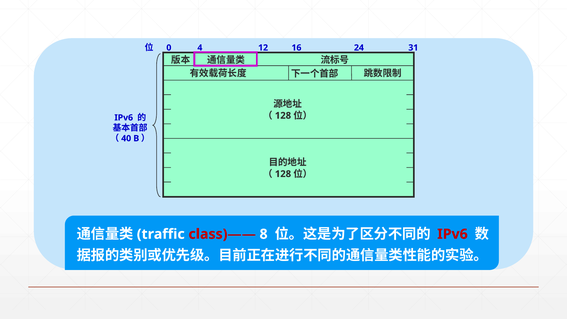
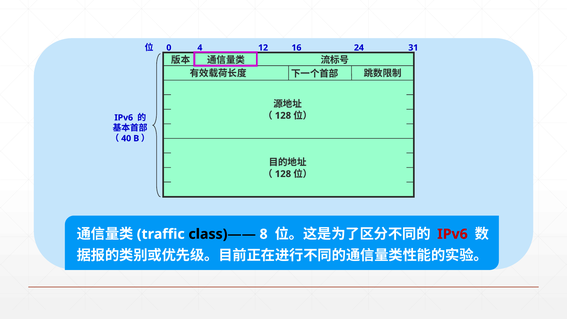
class)—— colour: red -> black (222, 234)
